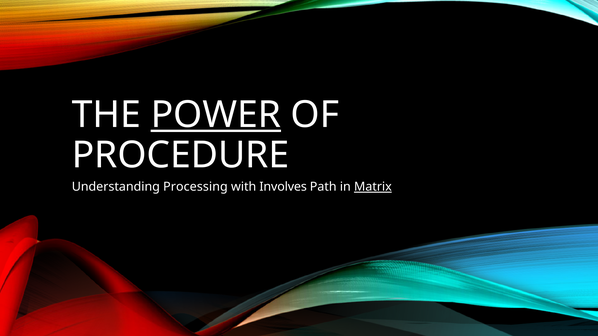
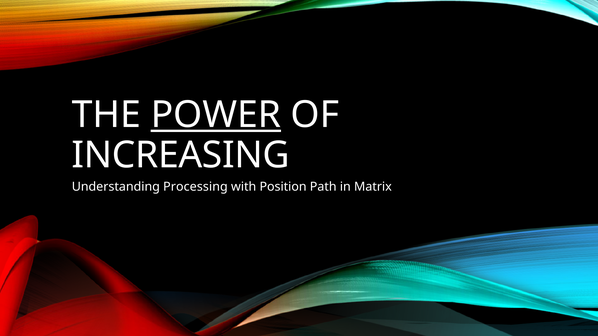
PROCEDURE: PROCEDURE -> INCREASING (181, 155)
Involves: Involves -> Position (283, 187)
Matrix underline: present -> none (373, 187)
